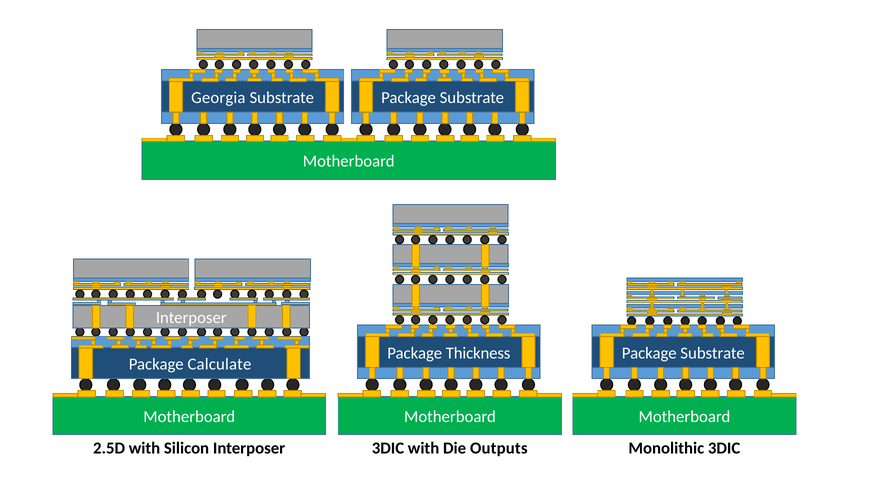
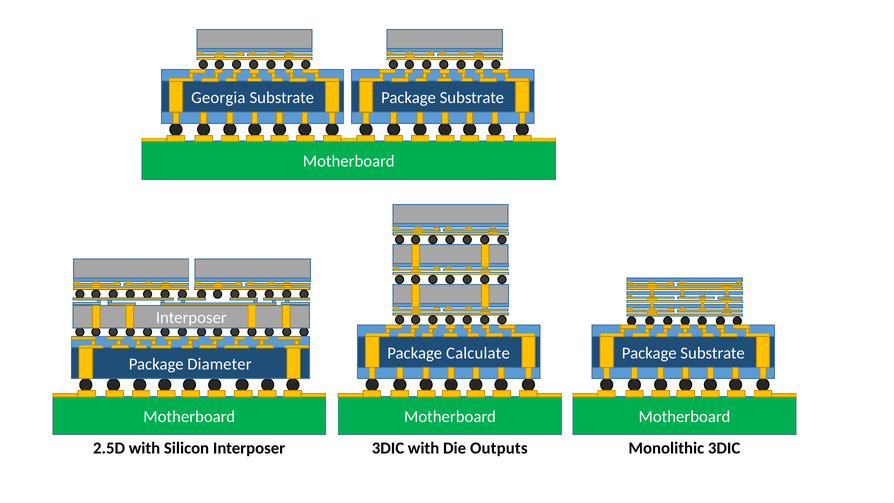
Thickness: Thickness -> Calculate (478, 353)
Calculate: Calculate -> Diameter (219, 364)
